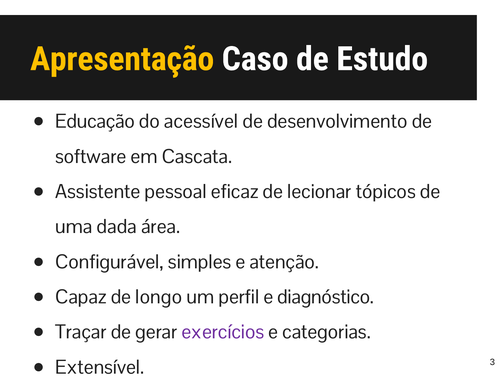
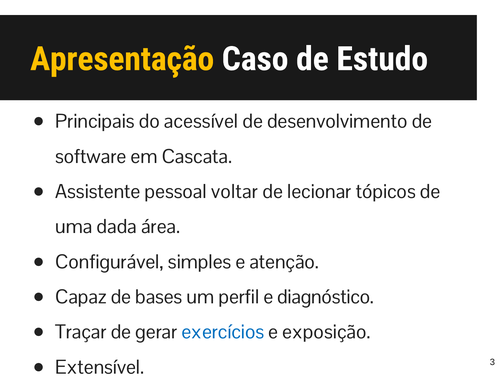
Educação: Educação -> Principais (95, 122)
eficaz: eficaz -> voltar (235, 192)
longo: longo -> bases (159, 298)
exercícios colour: purple -> blue (223, 333)
categorias: categorias -> exposição (327, 333)
